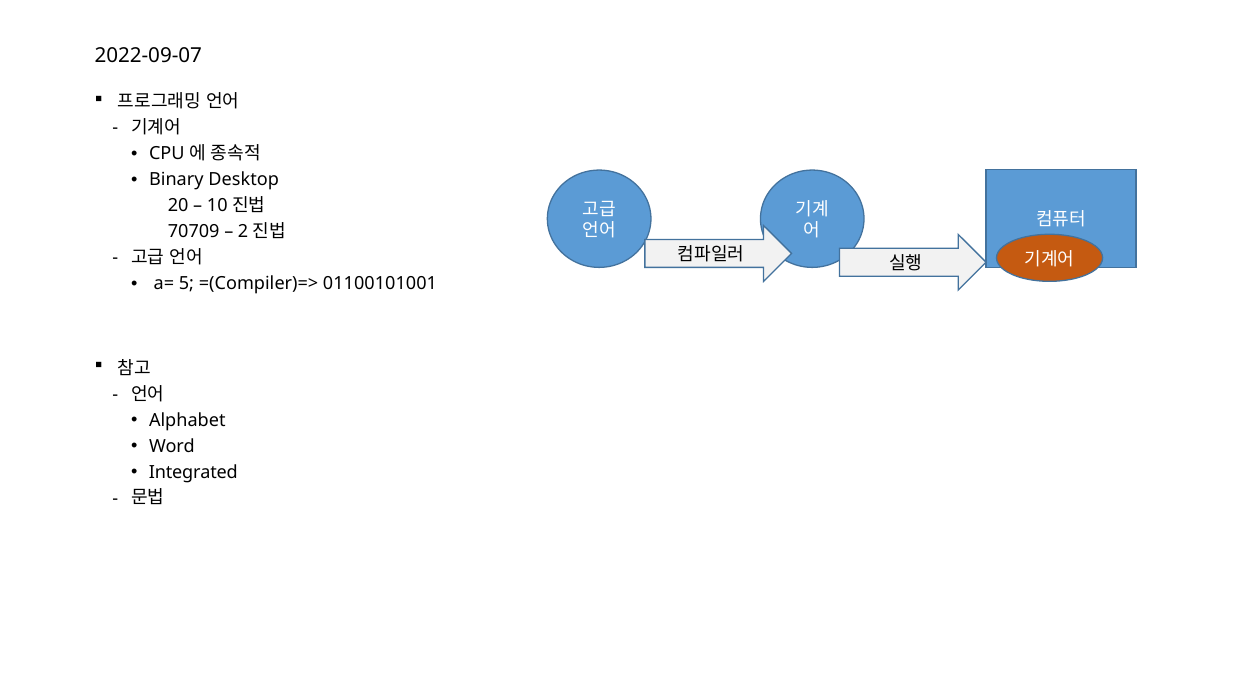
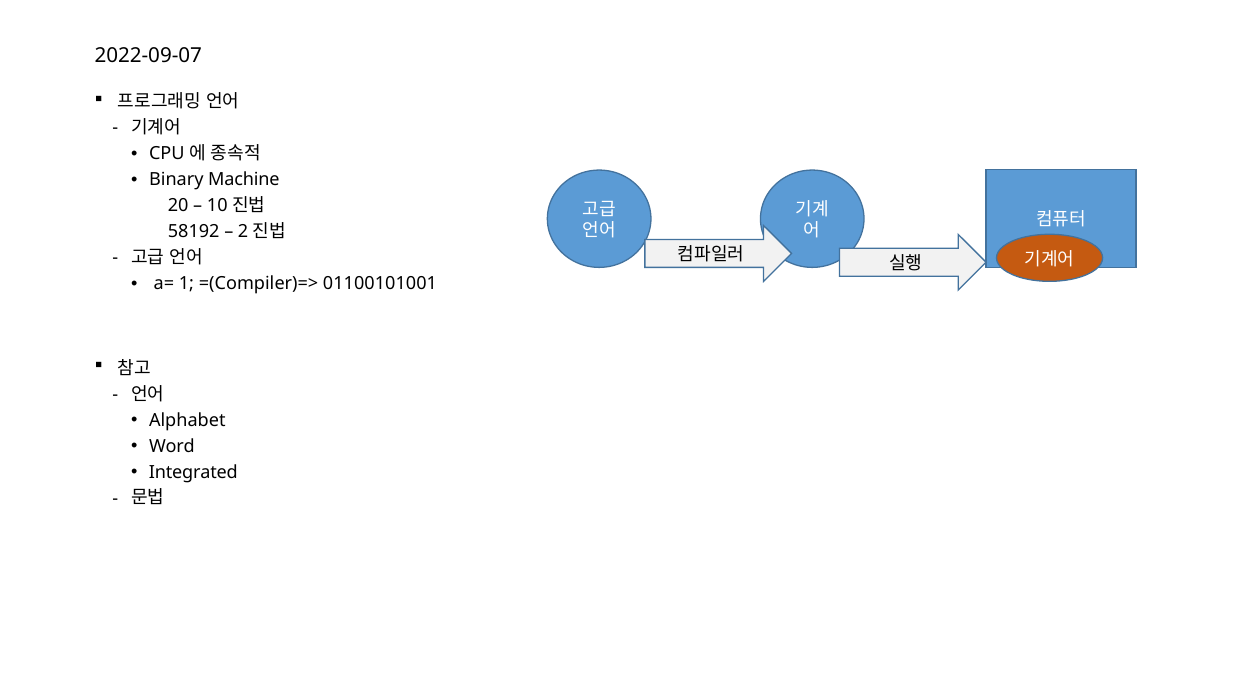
Desktop: Desktop -> Machine (244, 180)
70709: 70709 -> 58192 (194, 232)
5: 5 -> 1 (186, 284)
